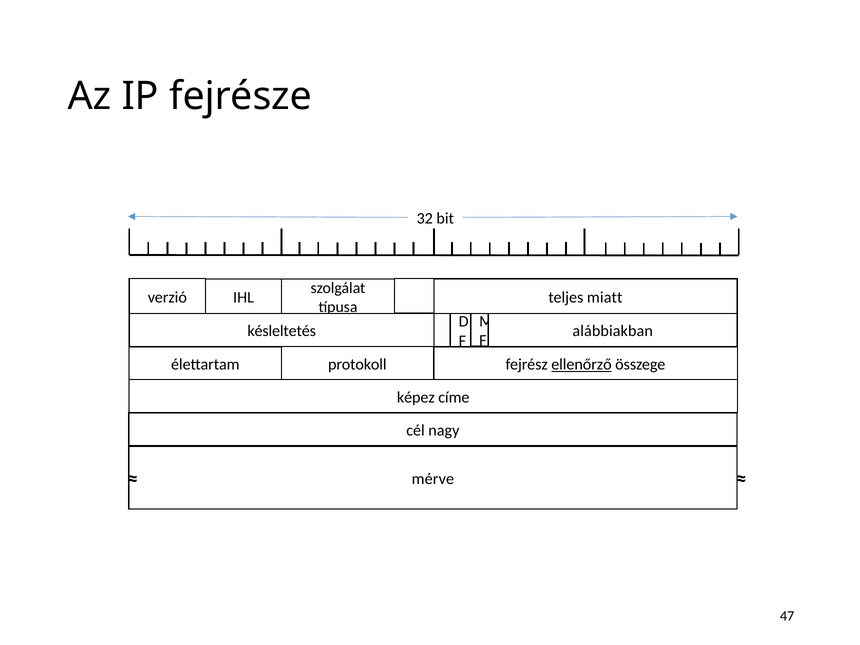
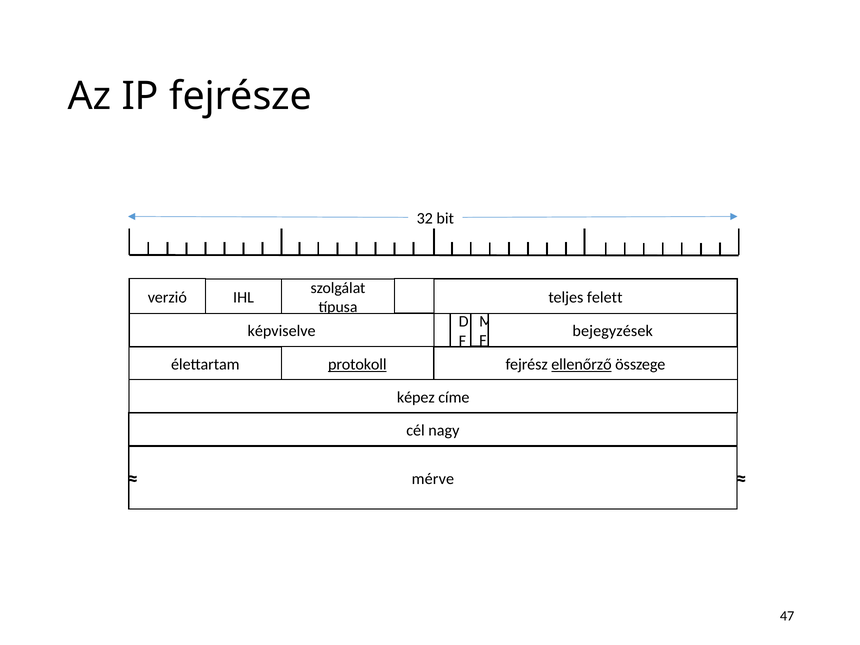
miatt: miatt -> felett (605, 297)
alábbiakban: alábbiakban -> bejegyzések (613, 331)
késleltetés: késleltetés -> képviselve (282, 331)
protokoll underline: none -> present (357, 364)
